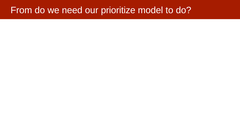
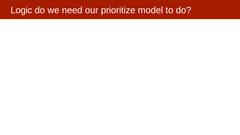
From: From -> Logic (21, 10)
